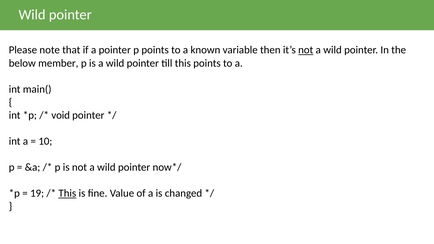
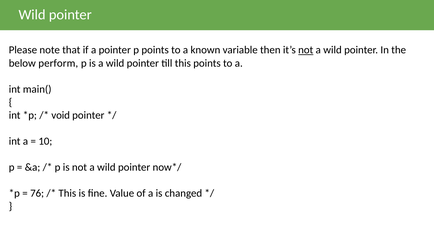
member: member -> perform (58, 63)
19: 19 -> 76 (37, 193)
This underline: present -> none (67, 193)
